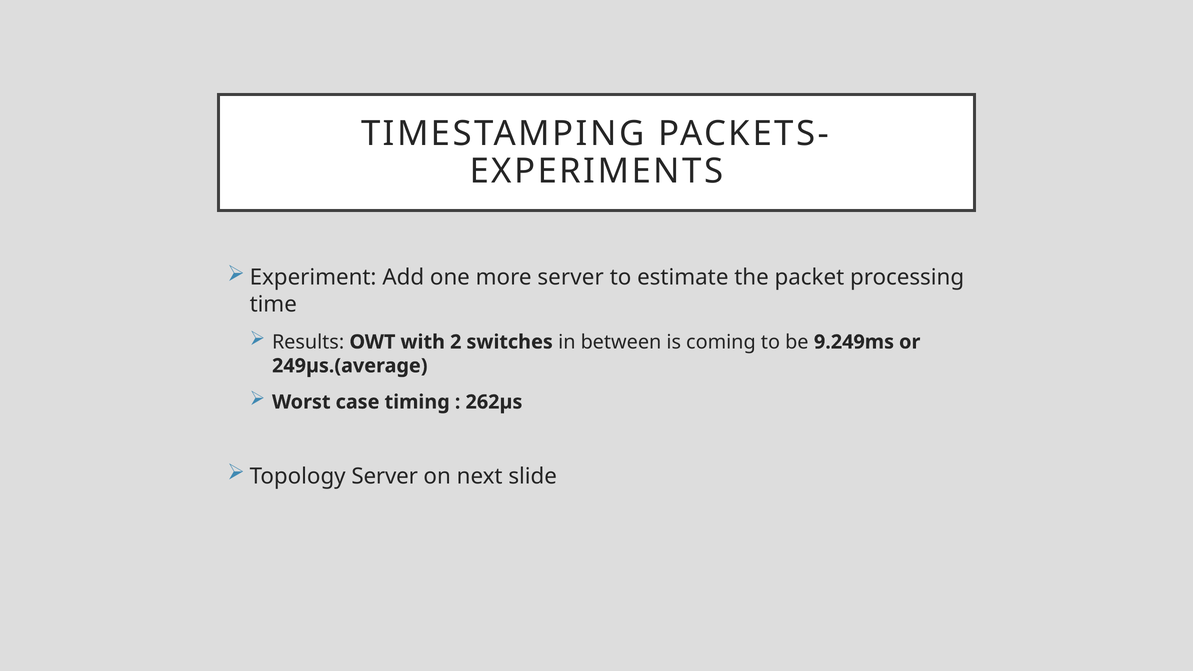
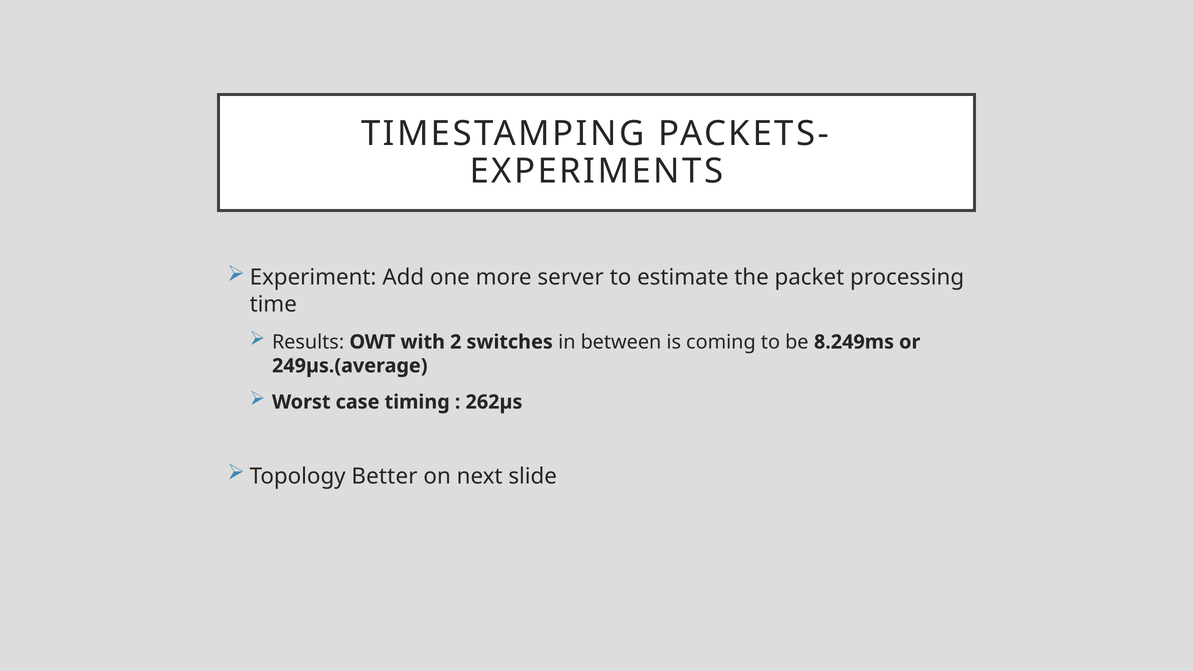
9.249ms: 9.249ms -> 8.249ms (854, 342)
Topology Server: Server -> Better (384, 476)
